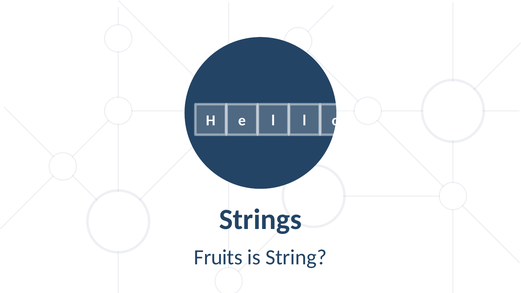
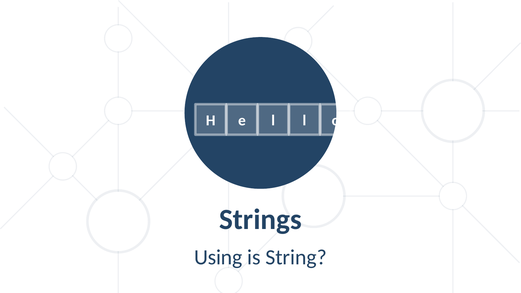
Fruits: Fruits -> Using (218, 257)
